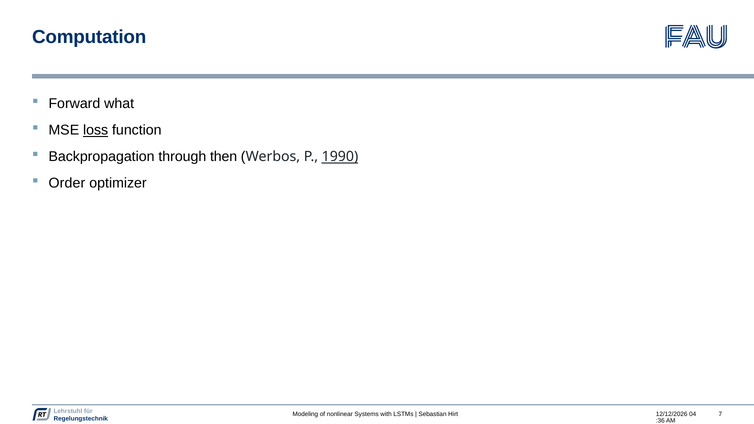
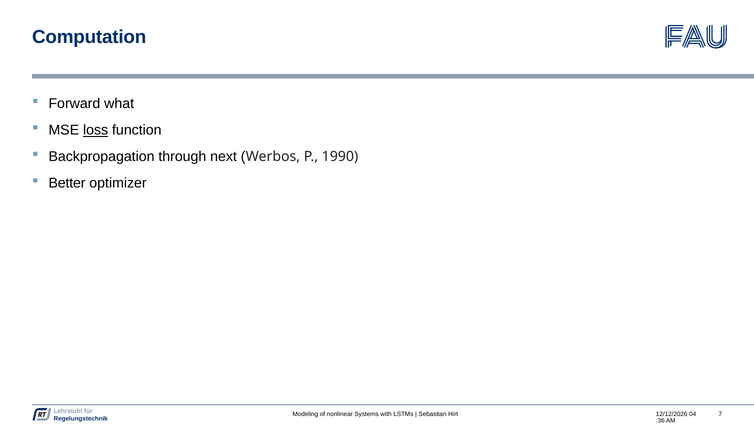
then: then -> next (224, 157)
1990 underline: present -> none (340, 157)
Order: Order -> Better (67, 183)
